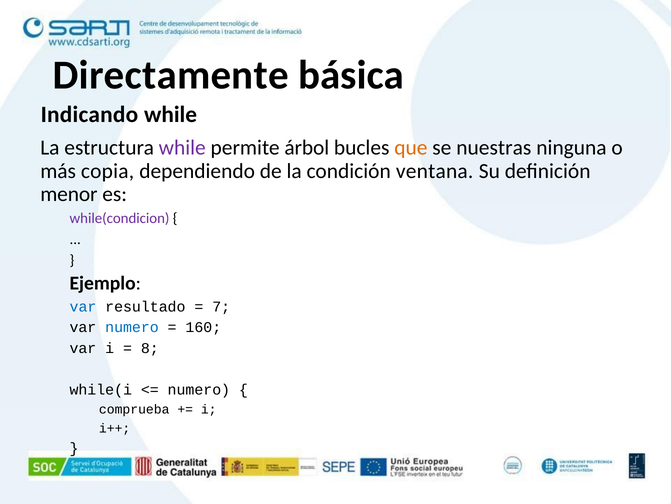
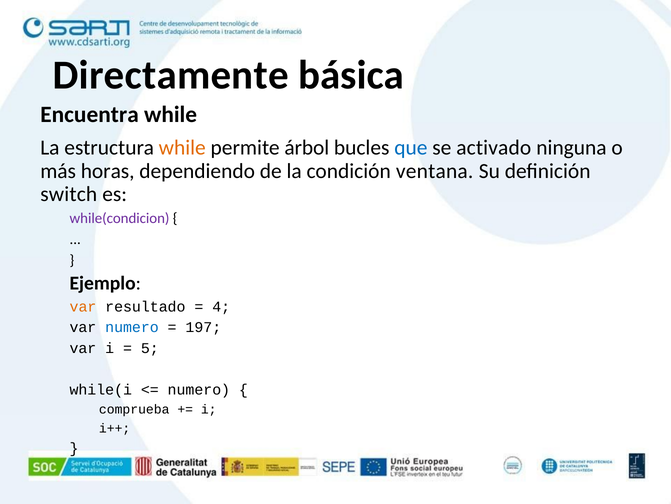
Indicando: Indicando -> Encuentra (90, 114)
while colour: purple -> orange (182, 148)
que colour: orange -> blue (411, 148)
nuestras: nuestras -> activado (494, 148)
copia: copia -> horas (108, 171)
menor: menor -> switch (69, 194)
var colour: blue -> orange (83, 306)
7: 7 -> 4 (221, 306)
160: 160 -> 197 (203, 327)
8: 8 -> 5 (150, 348)
